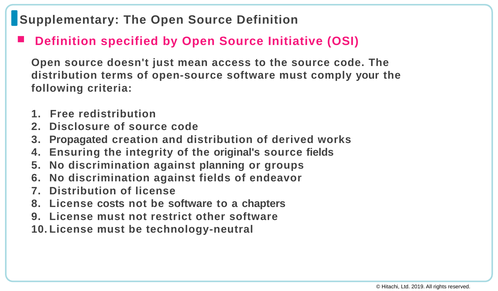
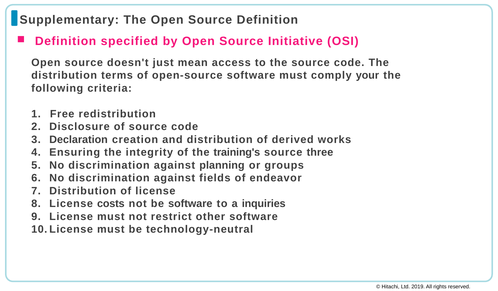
Propagated: Propagated -> Declaration (79, 139)
original's: original's -> training's (237, 152)
source fields: fields -> three (320, 152)
chapters: chapters -> inquiries (264, 203)
